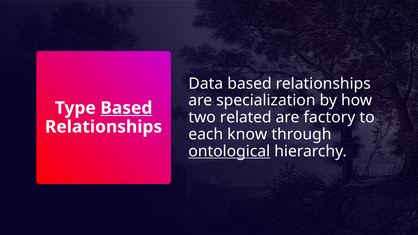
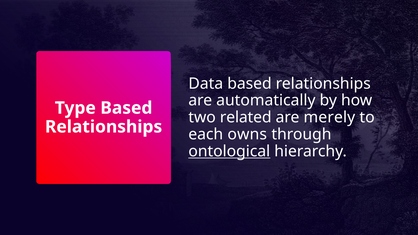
specialization: specialization -> automatically (266, 101)
Based underline: present -> none (126, 108)
factory: factory -> merely (329, 117)
know: know -> owns (247, 134)
